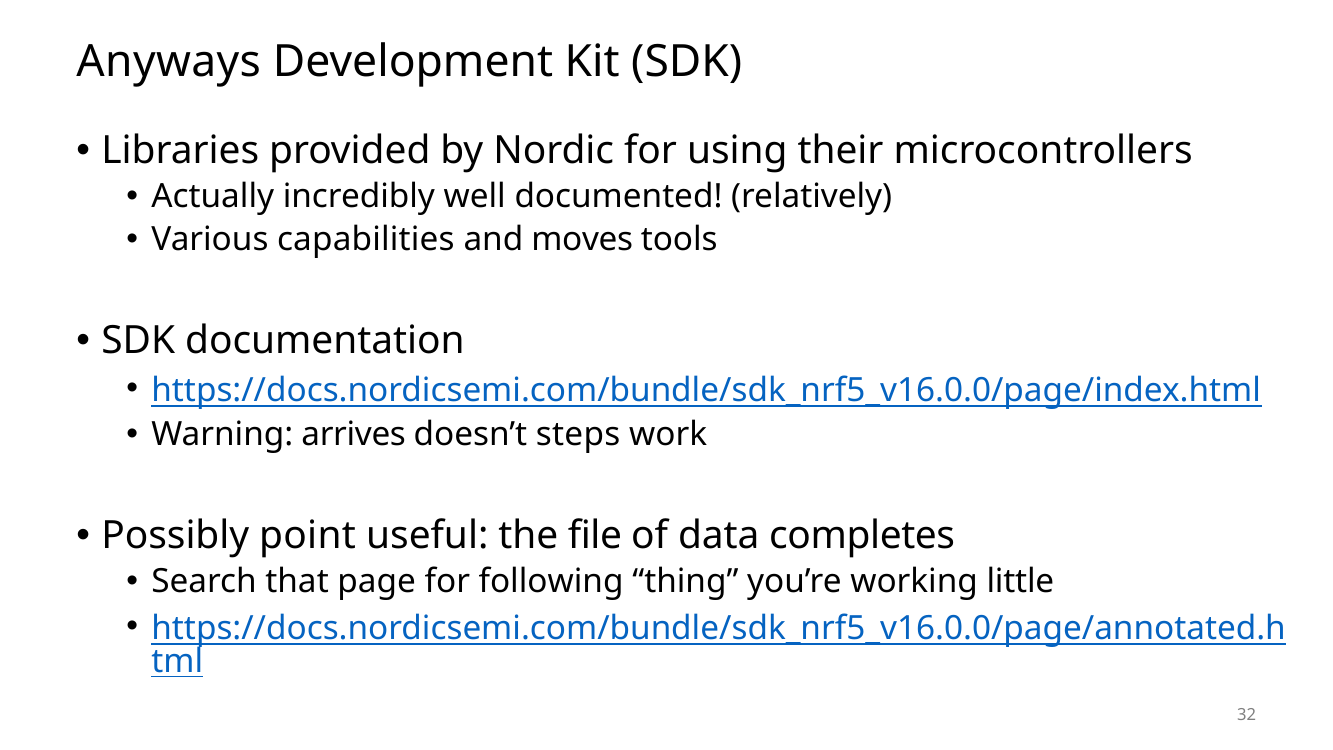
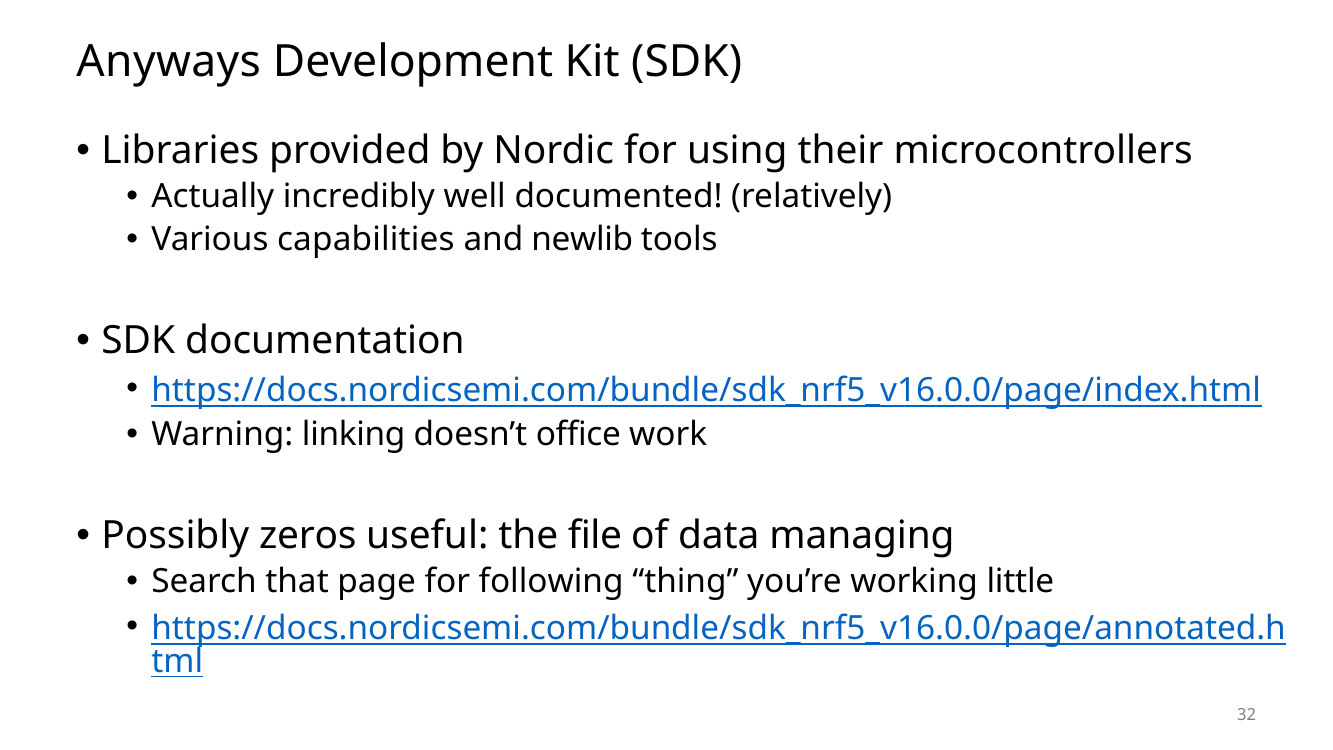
moves: moves -> newlib (582, 240)
arrives: arrives -> linking (354, 435)
steps: steps -> office (578, 435)
point: point -> zeros (308, 536)
completes: completes -> managing (862, 536)
